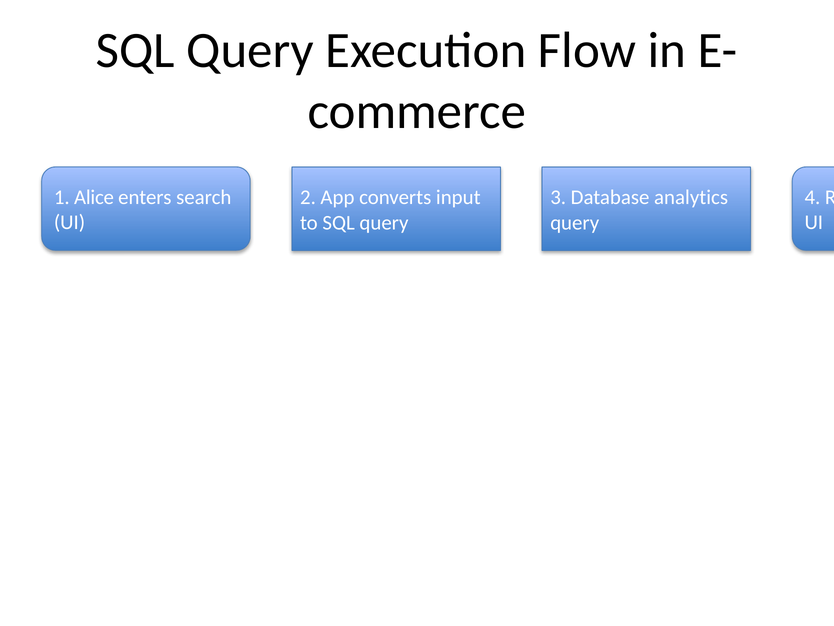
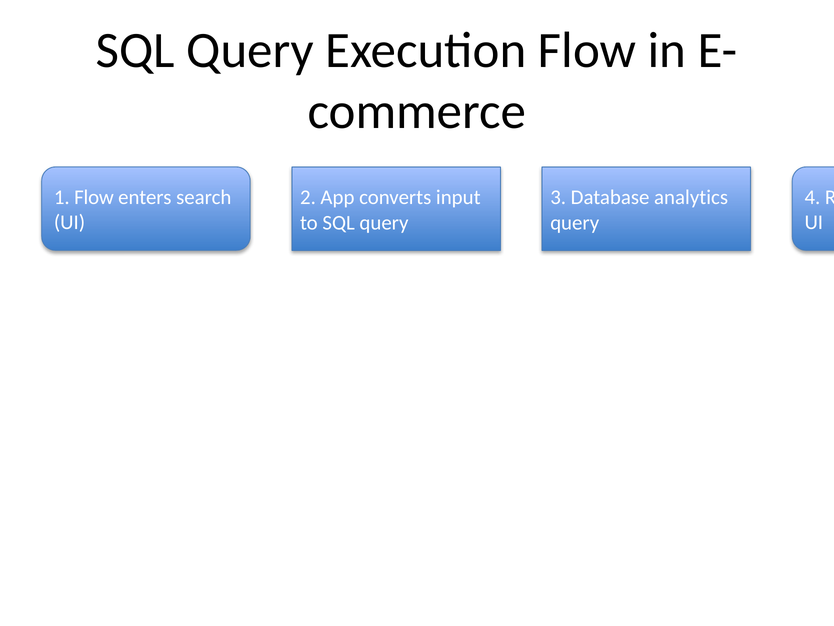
1 Alice: Alice -> Flow (94, 197)
